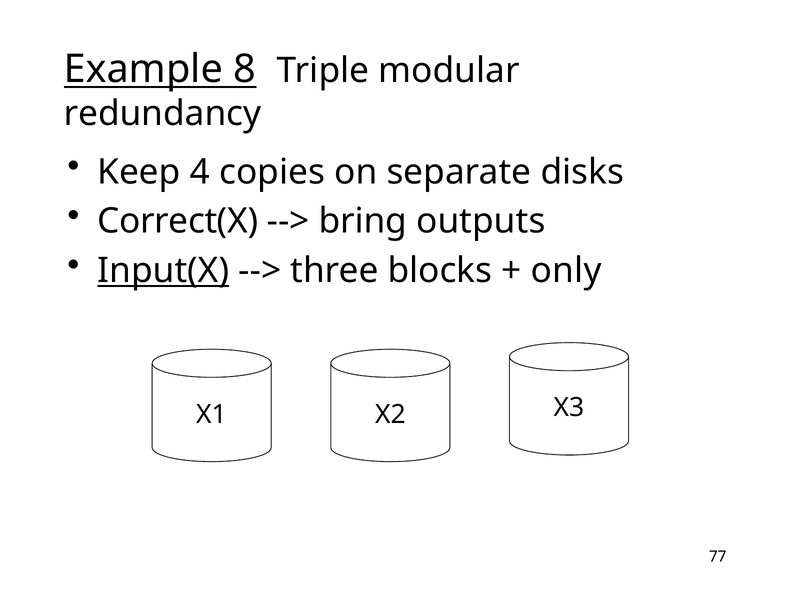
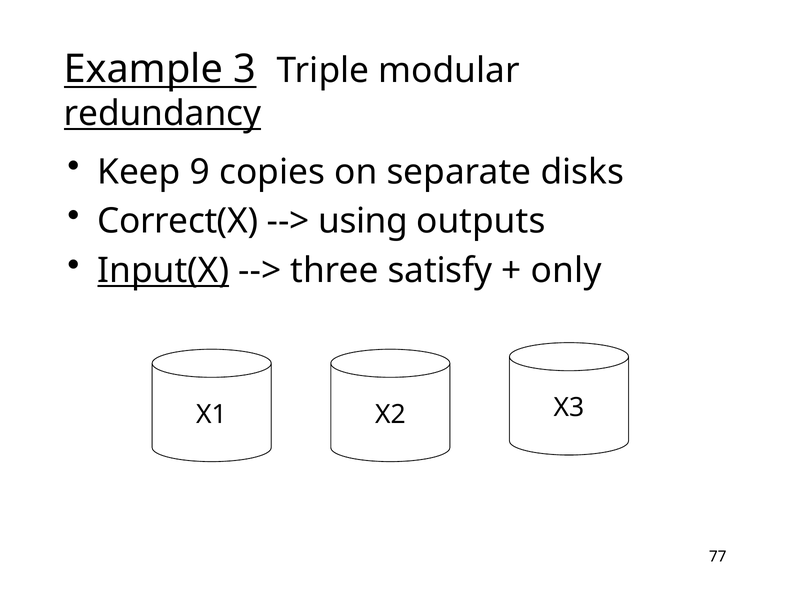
8: 8 -> 3 (245, 69)
redundancy underline: none -> present (162, 114)
4: 4 -> 9 (200, 172)
bring: bring -> using (363, 221)
blocks: blocks -> satisfy (440, 271)
